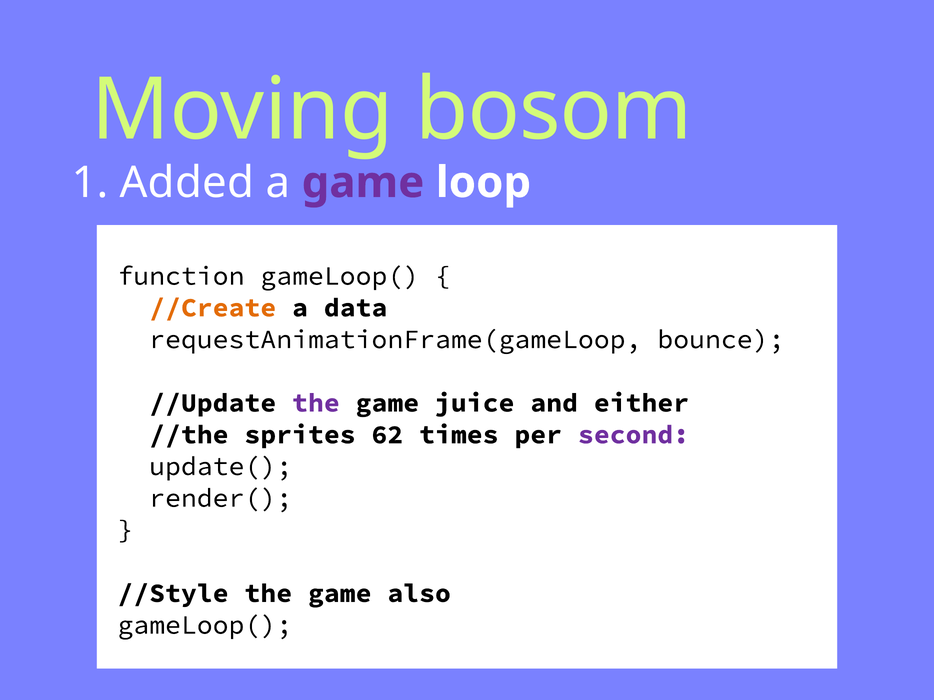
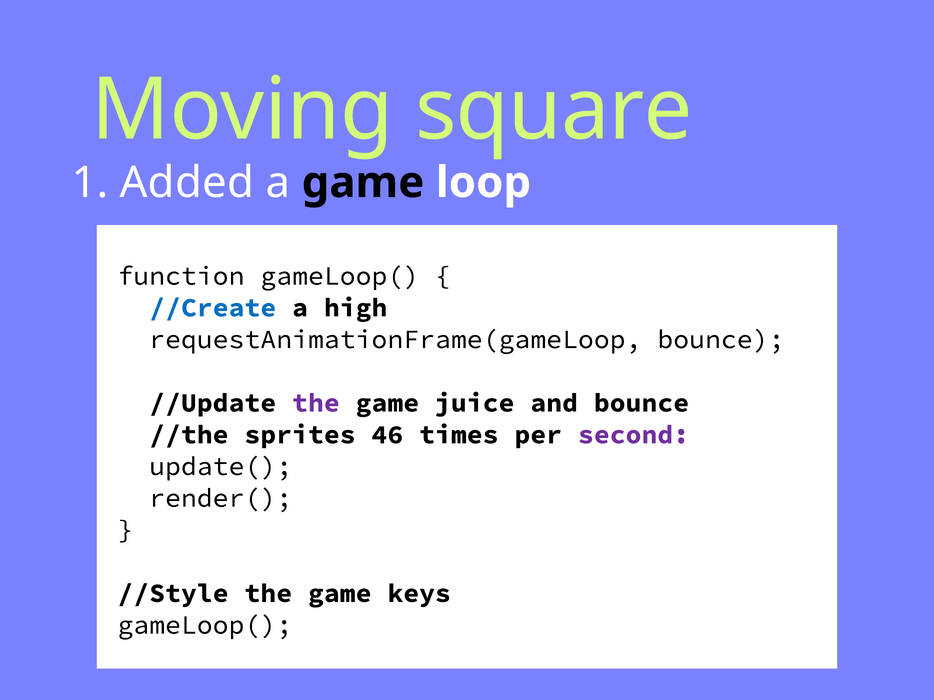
bosom: bosom -> square (554, 110)
game colour: purple -> black (363, 183)
//Create colour: orange -> blue (213, 308)
data: data -> high (356, 308)
and either: either -> bounce (641, 403)
62: 62 -> 46 (387, 435)
also: also -> keys (419, 594)
